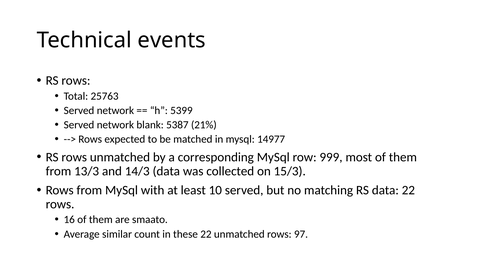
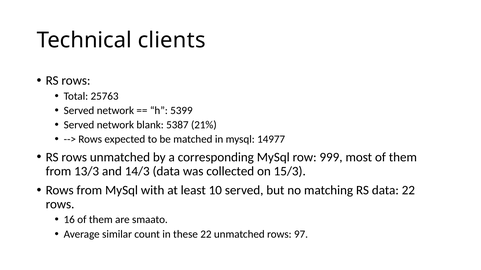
events: events -> clients (172, 40)
